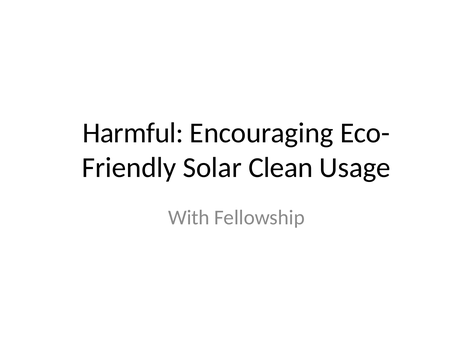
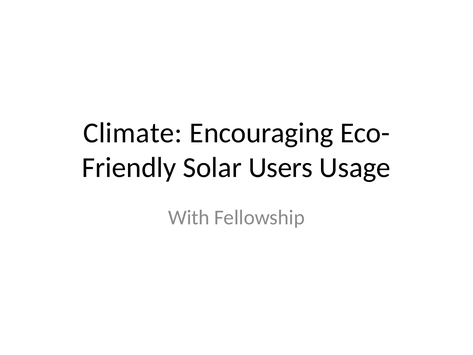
Harmful: Harmful -> Climate (133, 133)
Clean: Clean -> Users (281, 168)
